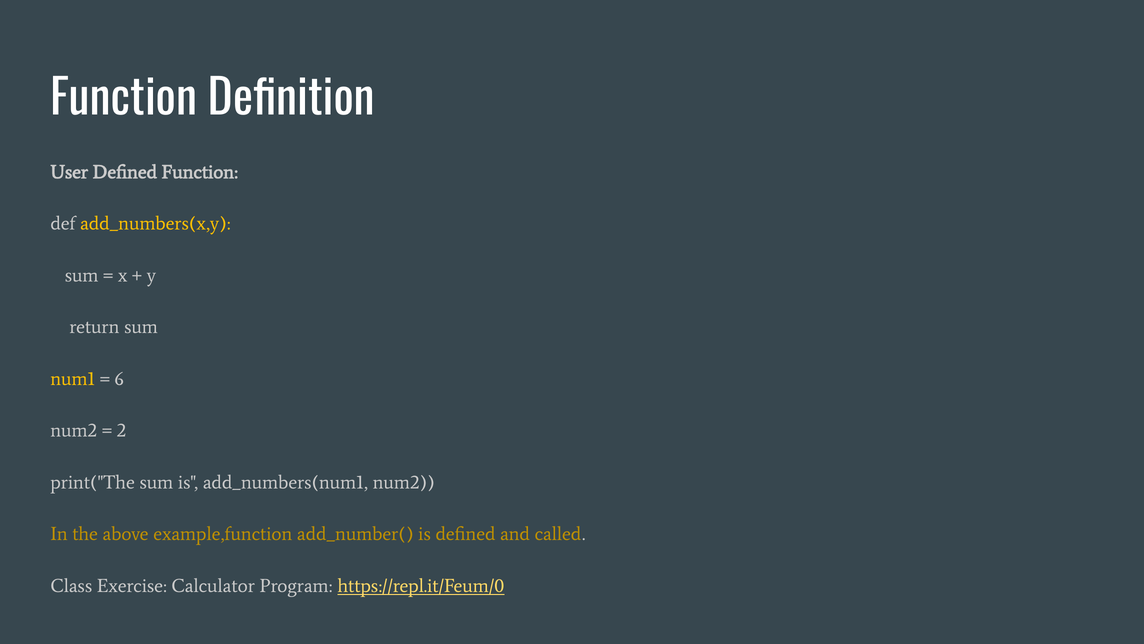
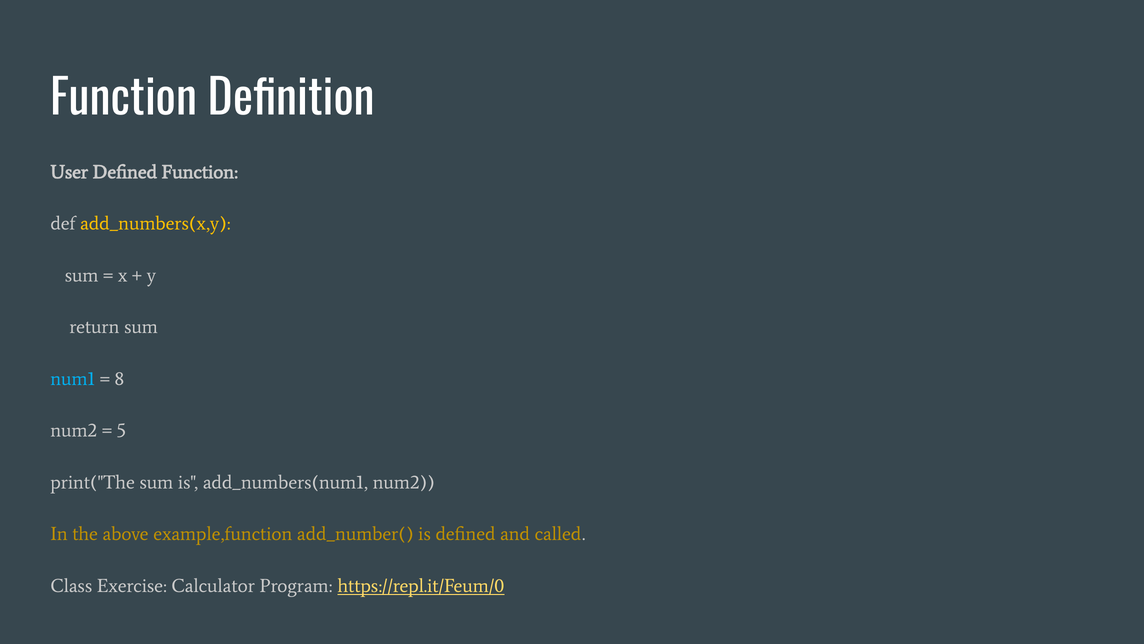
num1 colour: yellow -> light blue (73, 379)
6: 6 -> 8 (119, 379)
2: 2 -> 5 (121, 430)
